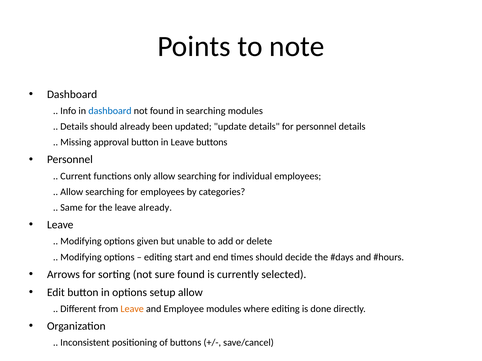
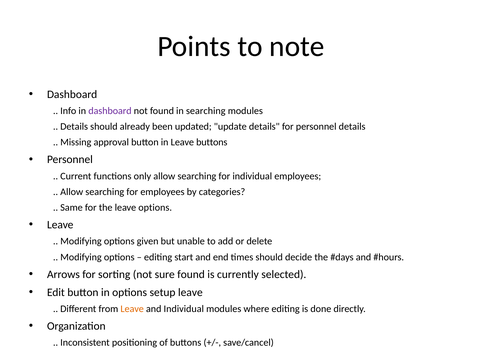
dashboard colour: blue -> purple (110, 111)
leave already: already -> options (155, 208)
setup allow: allow -> leave (190, 293)
and Employee: Employee -> Individual (184, 309)
